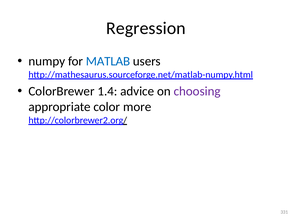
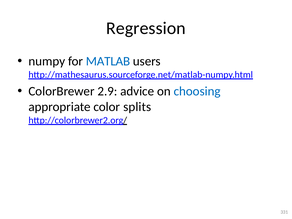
1.4: 1.4 -> 2.9 (107, 91)
choosing colour: purple -> blue (197, 91)
more: more -> splits (137, 107)
